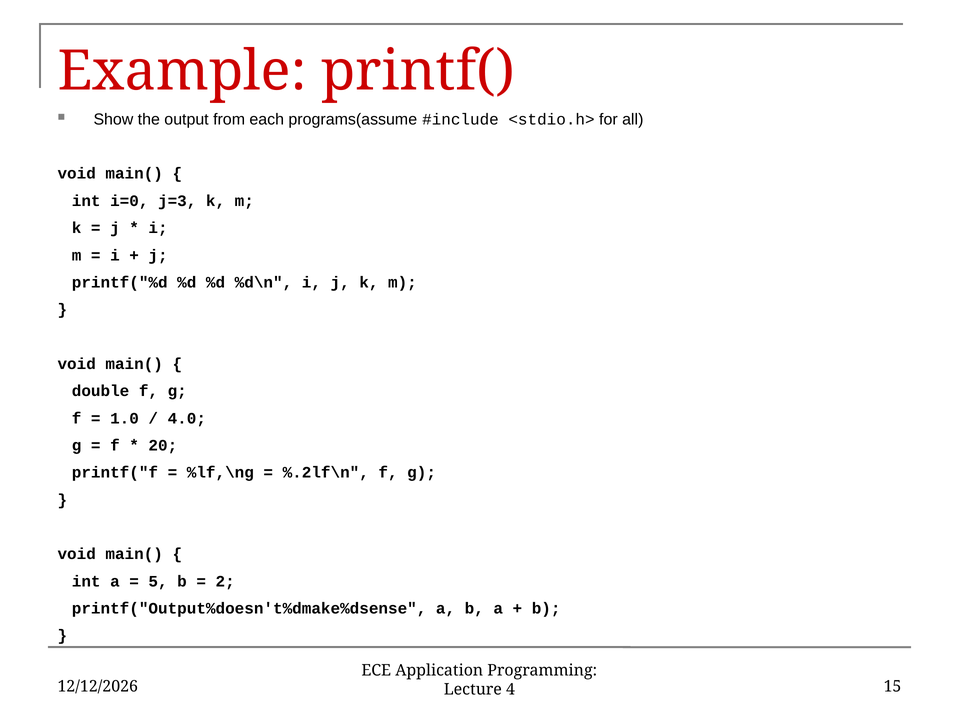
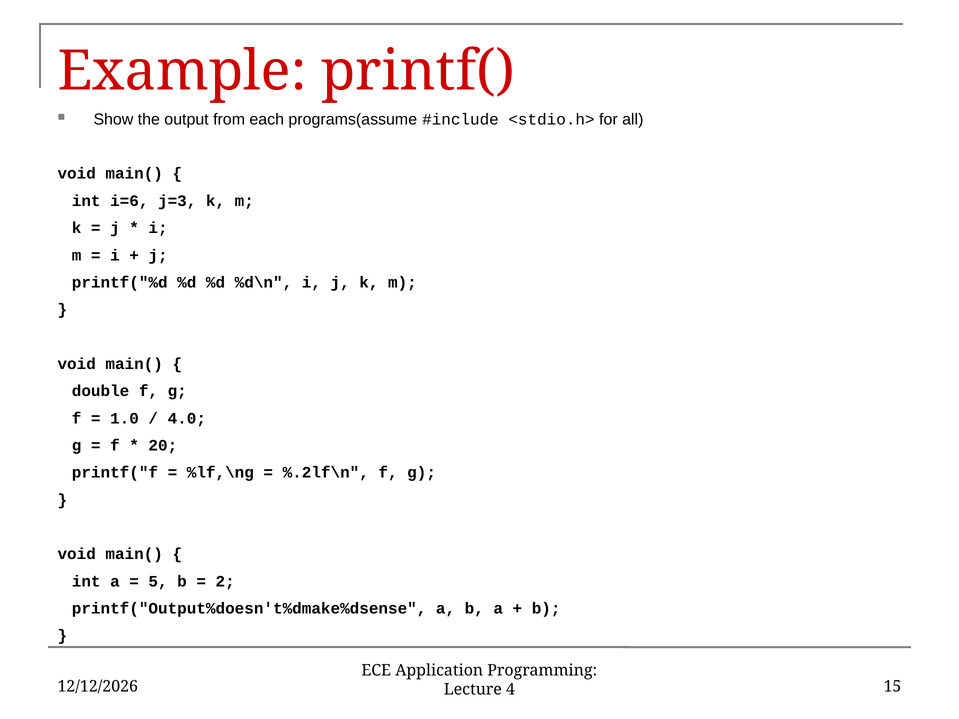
i=0: i=0 -> i=6 (129, 201)
